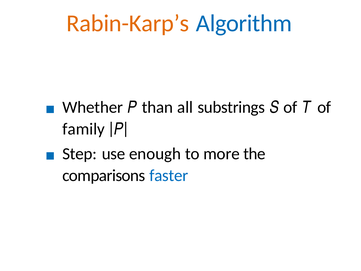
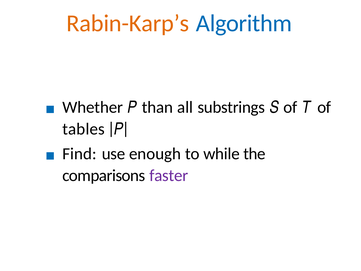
family: family -> tables (84, 129)
Step: Step -> Find (79, 154)
more: more -> while (222, 154)
faster colour: blue -> purple (169, 175)
